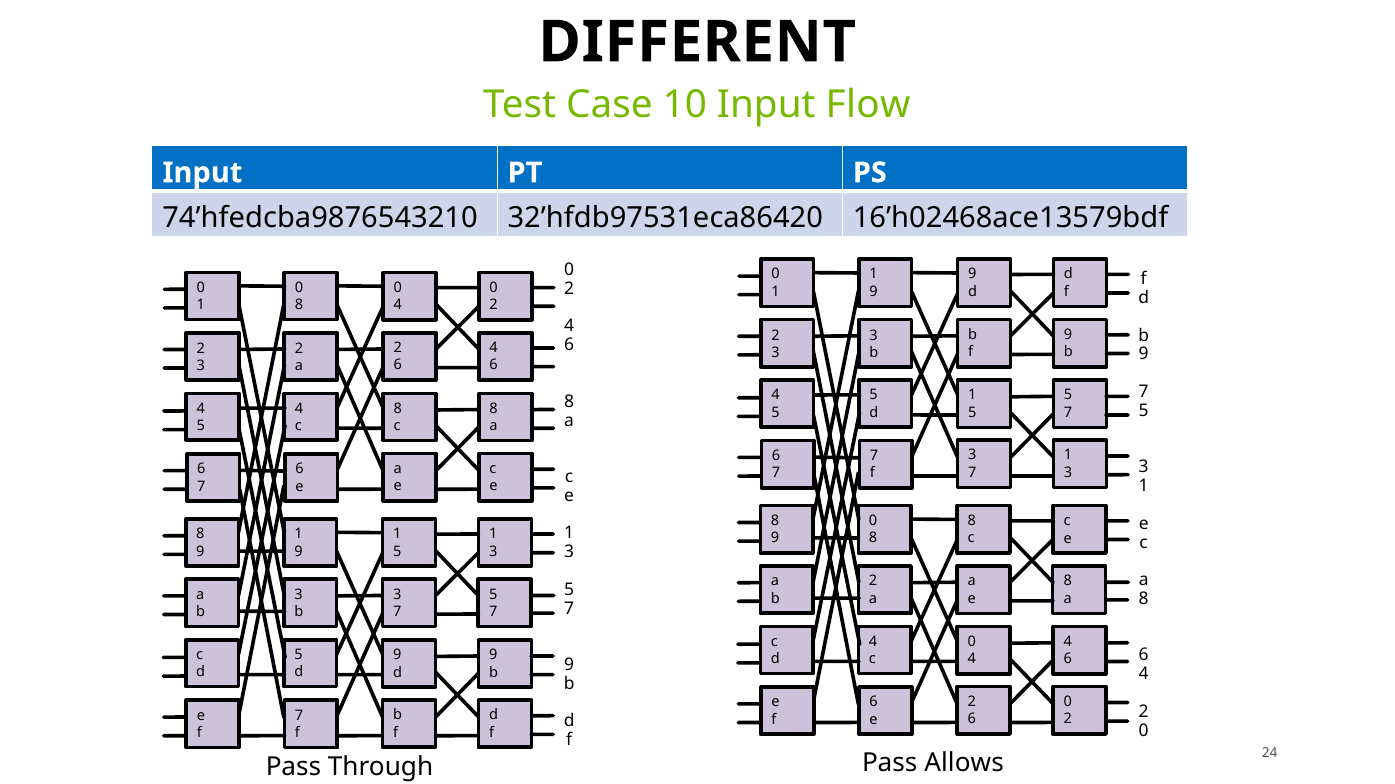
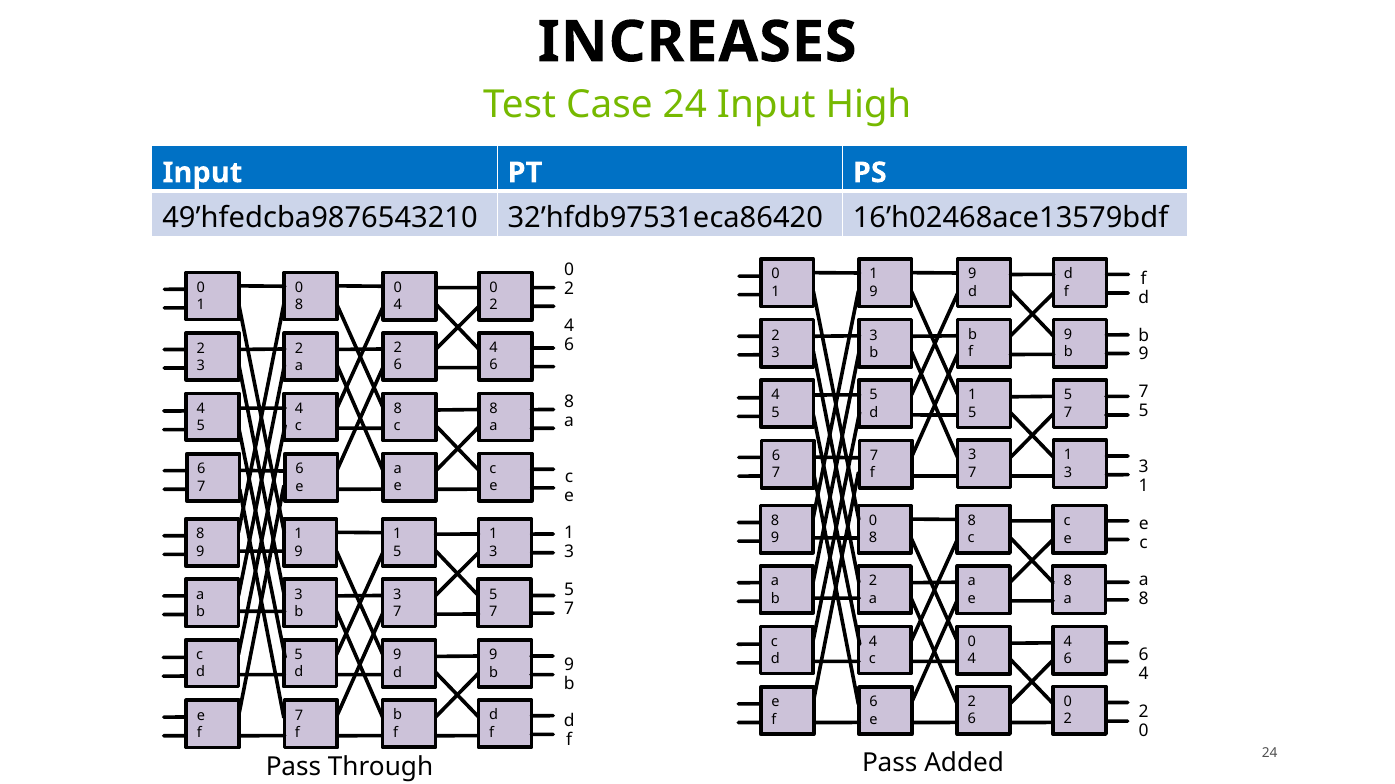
DIFFERENT: DIFFERENT -> INCREASES (697, 42)
Case 10: 10 -> 24 (685, 105)
Flow: Flow -> High (868, 105)
74’hfedcba9876543210: 74’hfedcba9876543210 -> 49’hfedcba9876543210 (320, 218)
Allows: Allows -> Added (964, 764)
